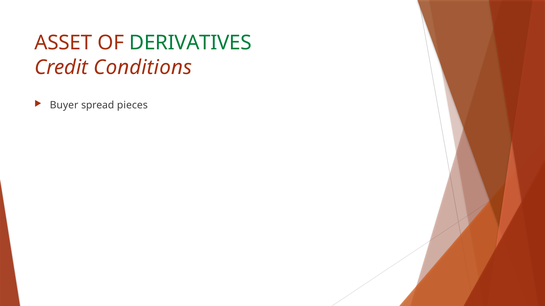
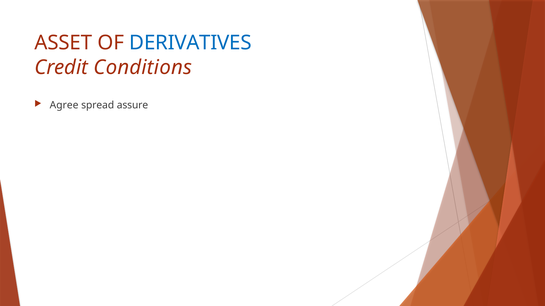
DERIVATIVES colour: green -> blue (190, 43)
Buyer: Buyer -> Agree (64, 105)
pieces: pieces -> assure (132, 105)
